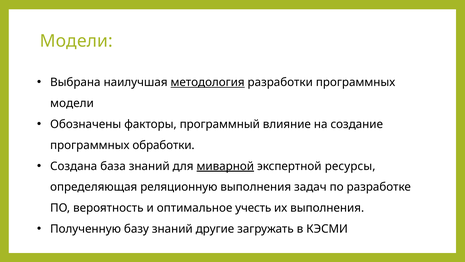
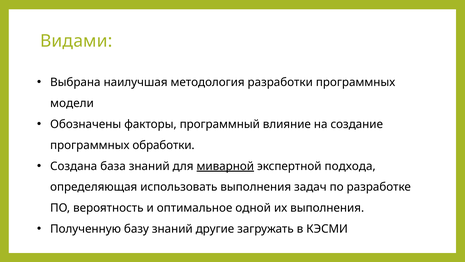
Модели: Модели -> Видами (76, 41)
методология underline: present -> none (208, 82)
ресурсы: ресурсы -> подхода (350, 166)
реляционную: реляционную -> использовать (179, 187)
учесть: учесть -> одной (253, 208)
